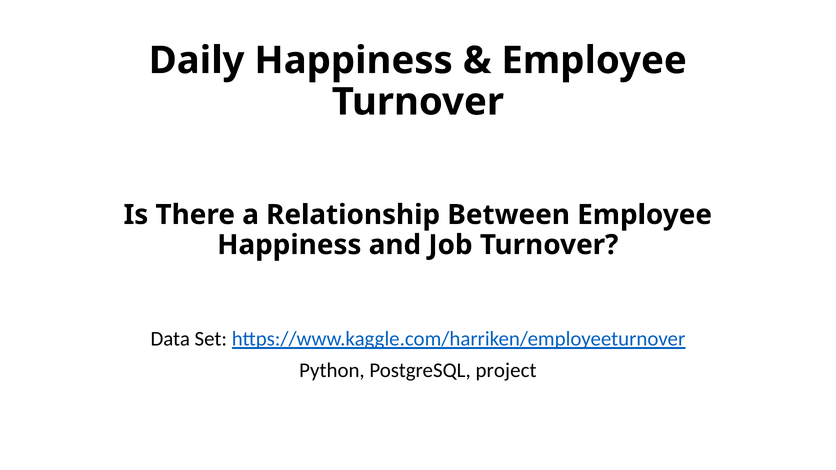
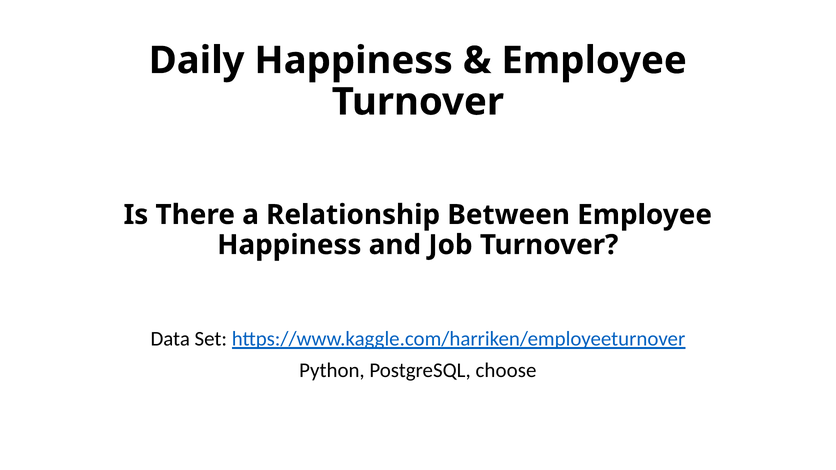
project: project -> choose (506, 370)
